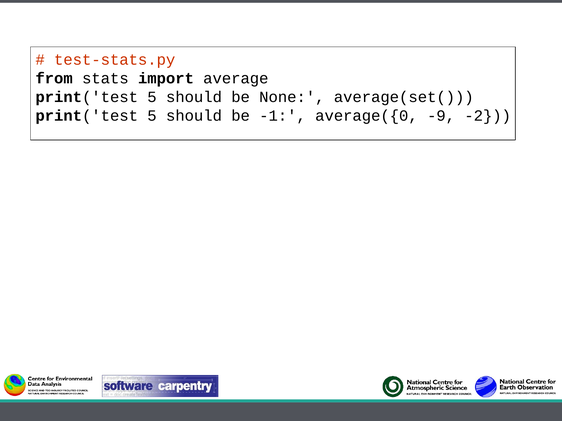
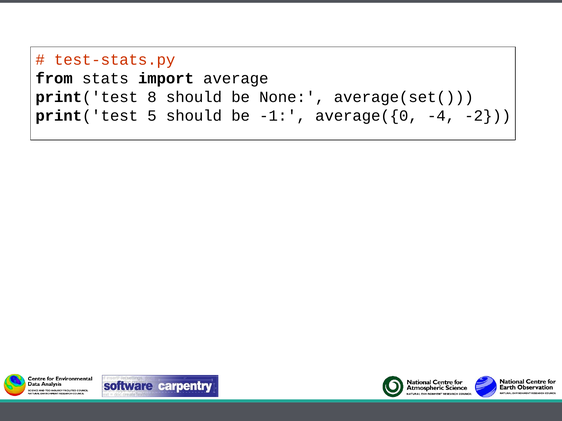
5: 5 -> 8 (152, 97)
-9: -9 -> -4 (441, 116)
